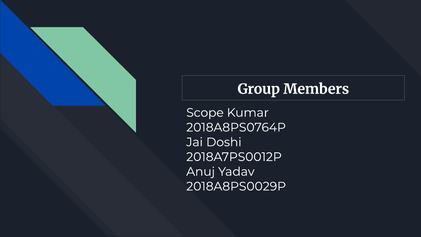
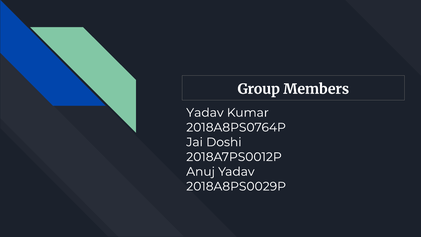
Scope: Scope -> Yadav (205, 113)
